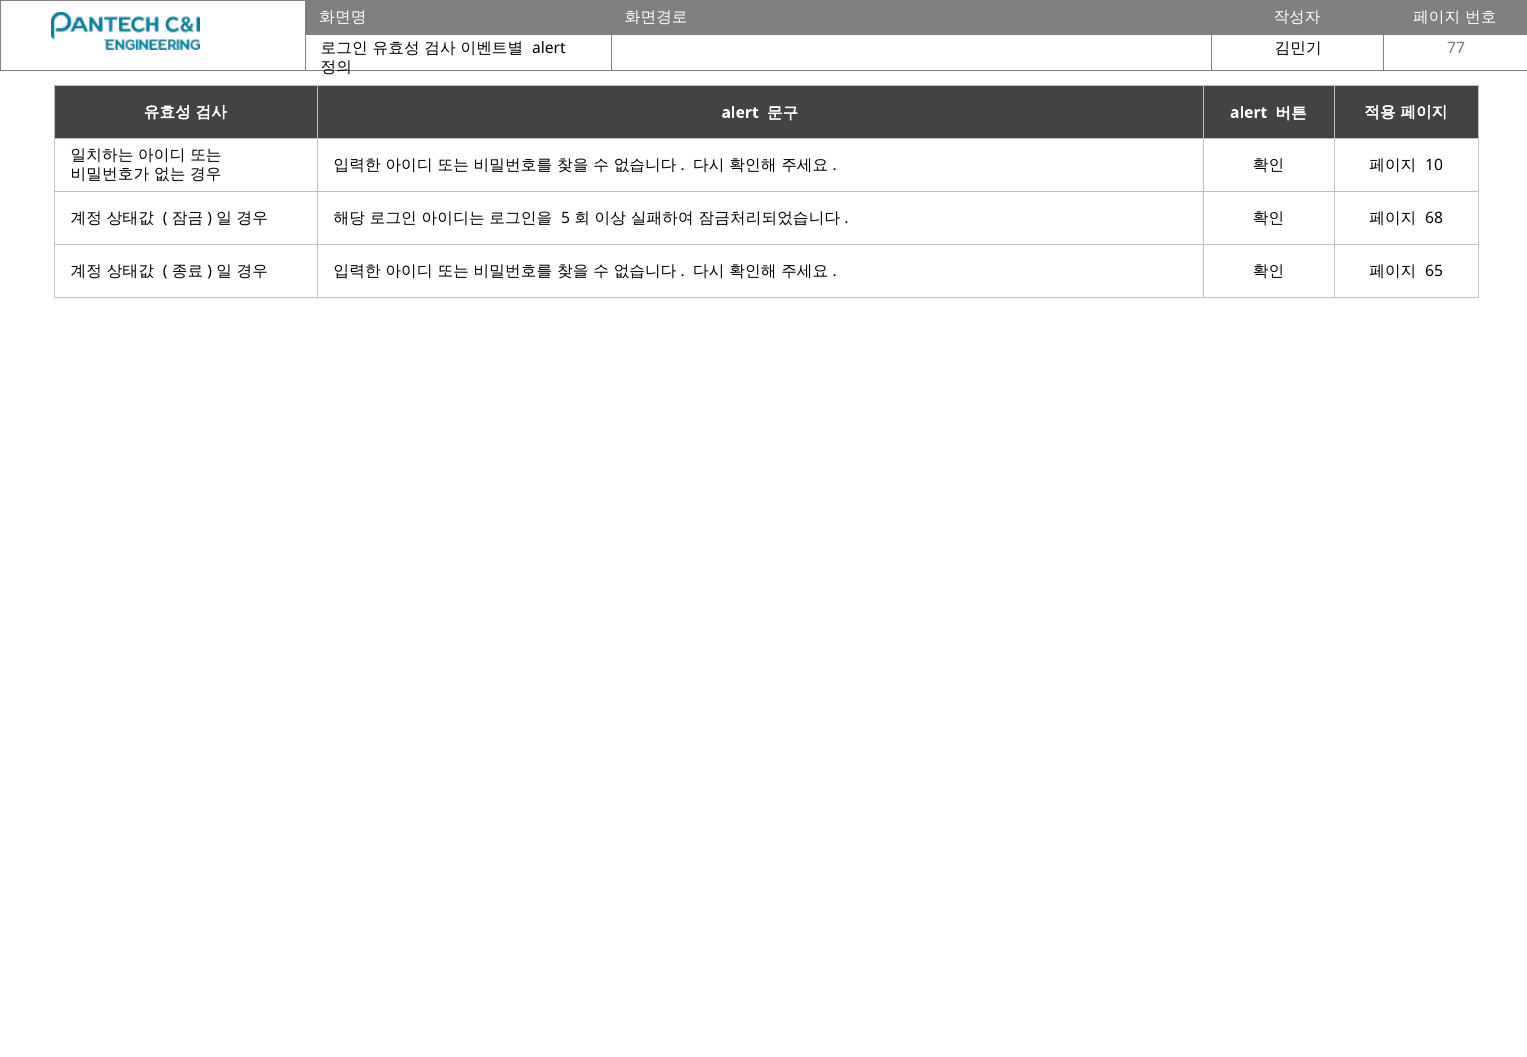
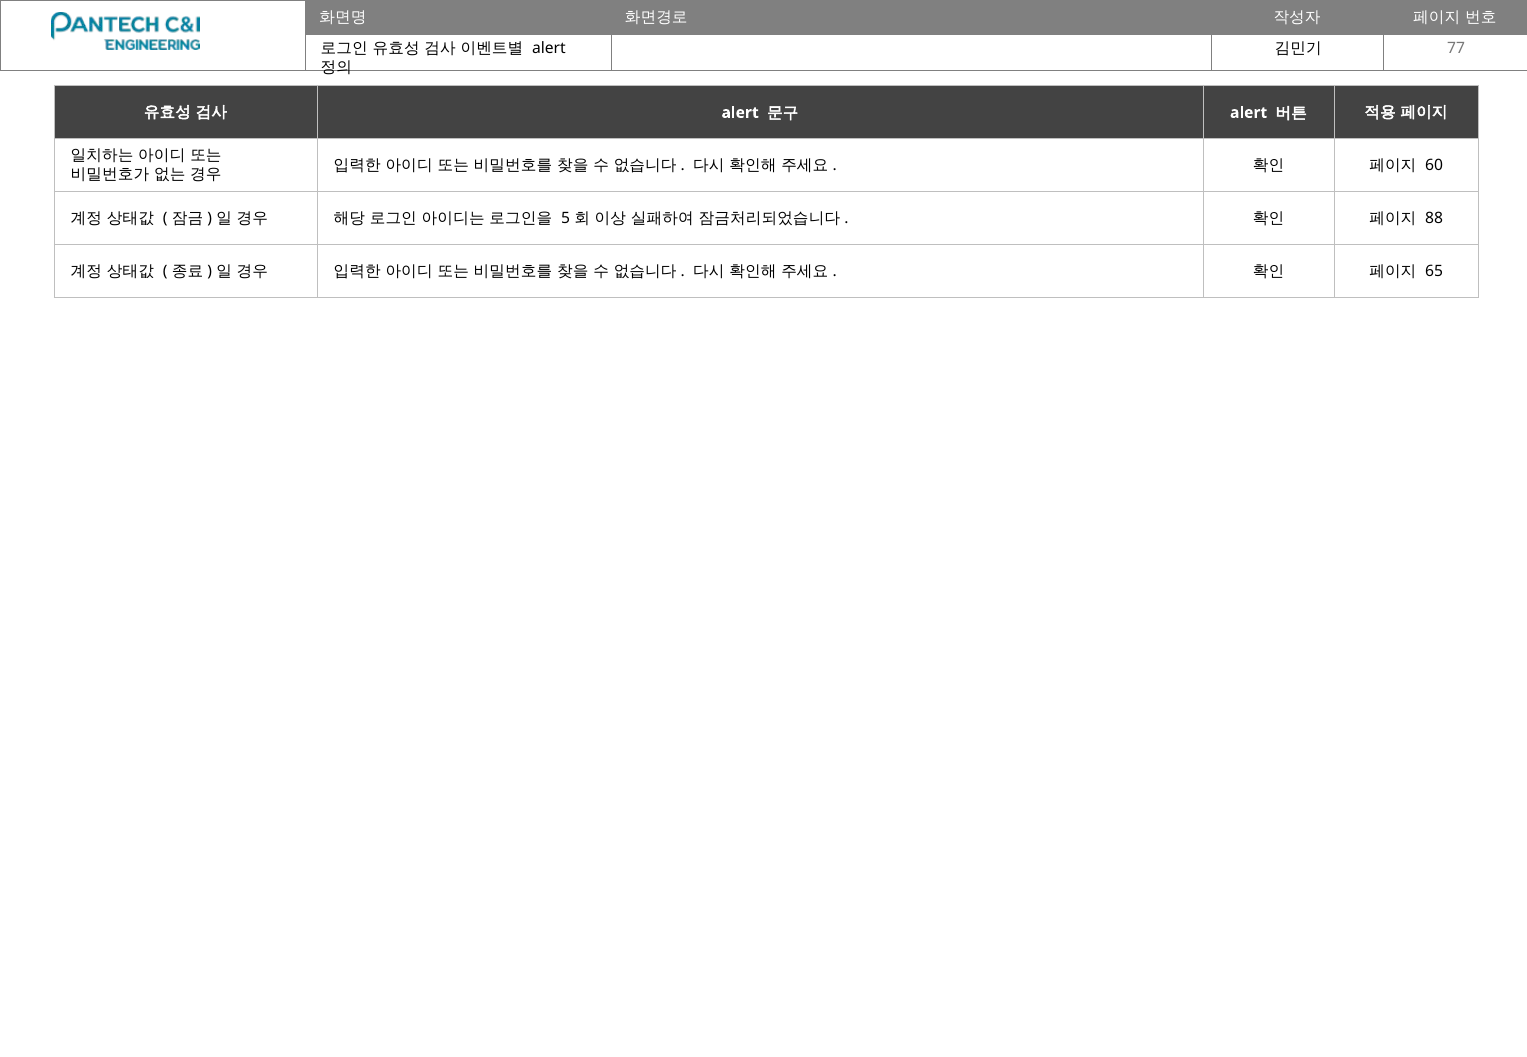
10: 10 -> 60 (1434, 166)
68: 68 -> 88 (1434, 219)
